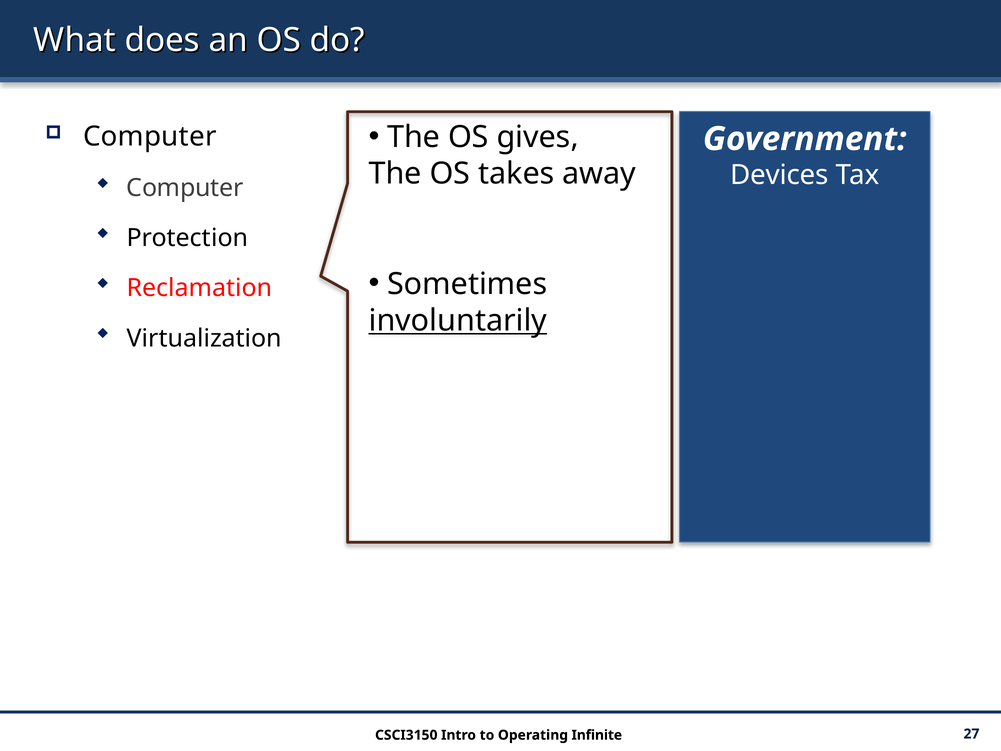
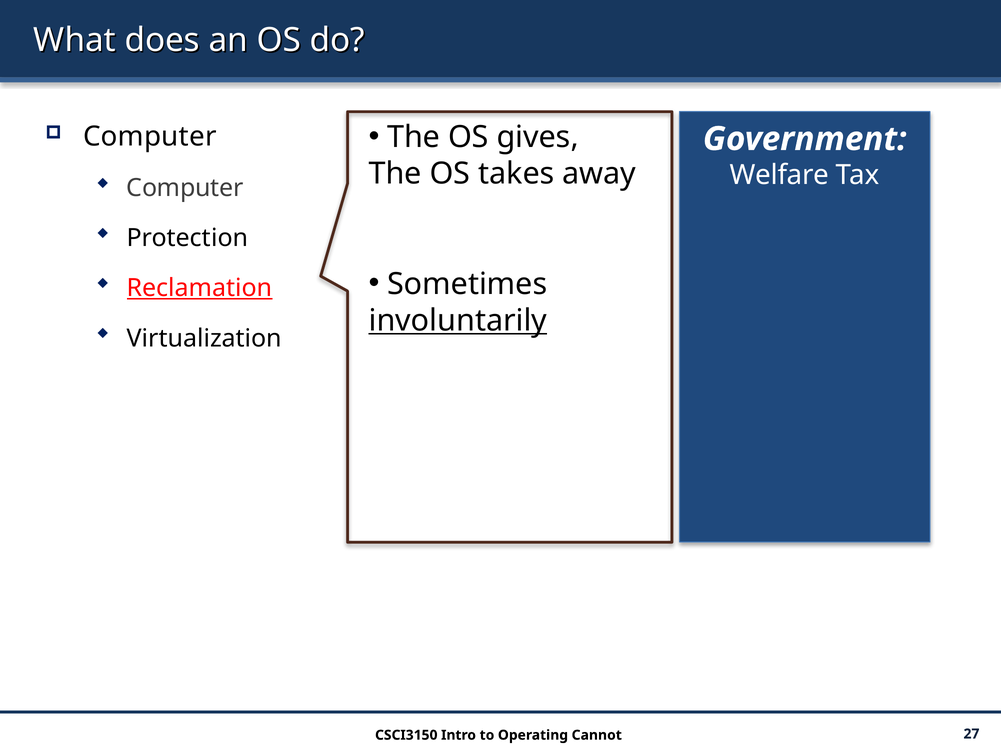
Devices: Devices -> Welfare (779, 175)
Reclamation underline: none -> present (200, 288)
Infinite: Infinite -> Cannot (597, 735)
